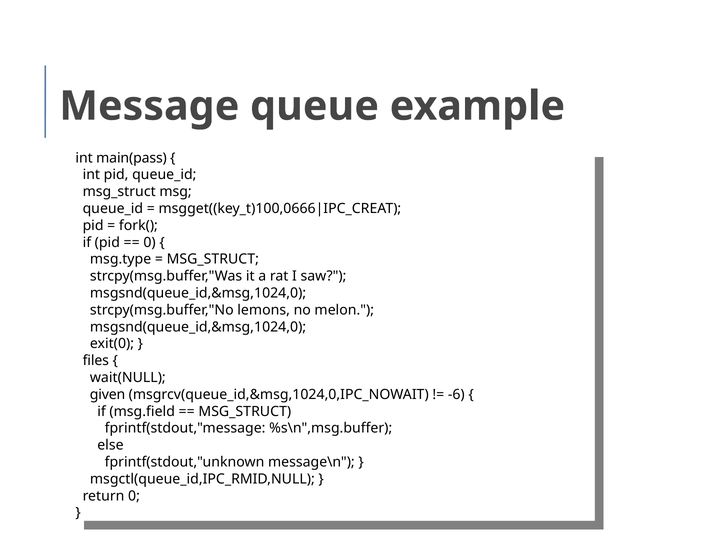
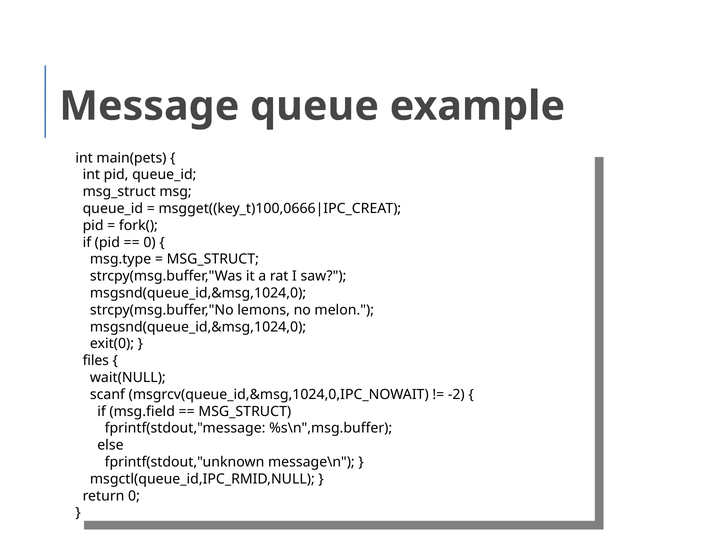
main(pass: main(pass -> main(pets (131, 158)
given: given -> scanf (107, 395)
-6: -6 -> -2 (456, 395)
